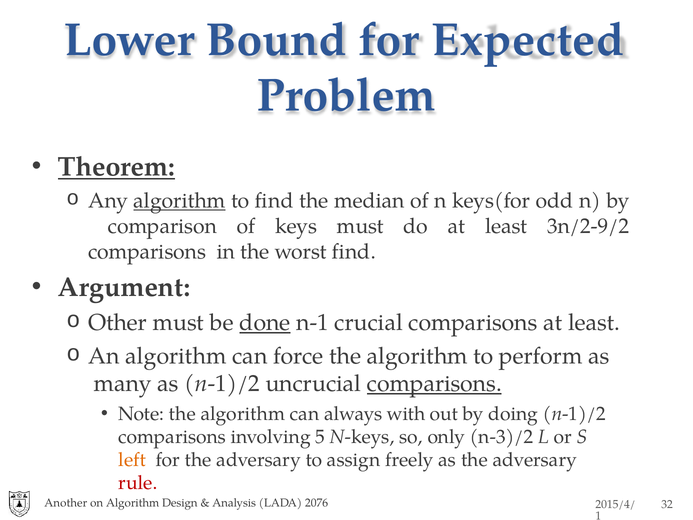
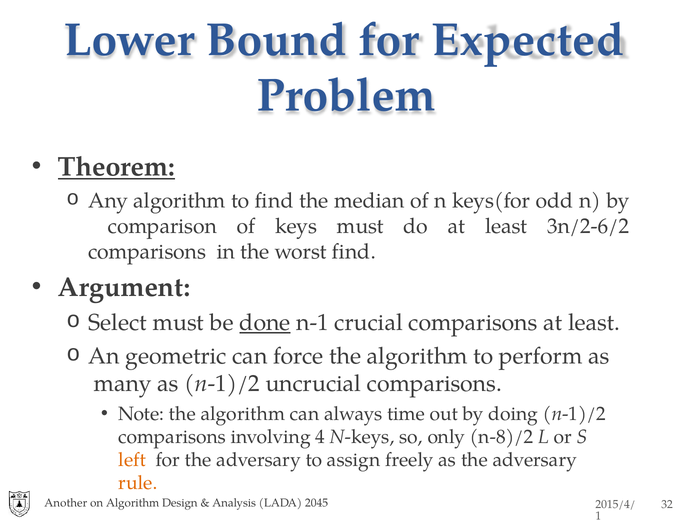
algorithm underline: present -> none (179, 201)
3n/2-9/2: 3n/2-9/2 -> 3n/2-6/2 (588, 226)
Other: Other -> Select (118, 323)
An algorithm: algorithm -> geometric (176, 356)
comparisons underline: present -> none (434, 384)
with: with -> time (406, 414)
5: 5 -> 4 (320, 437)
n-3)/2: n-3)/2 -> n-8)/2 (502, 437)
rule colour: red -> orange (138, 483)
2076: 2076 -> 2045 (317, 503)
